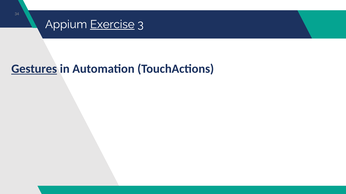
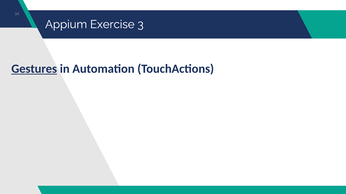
Exercise underline: present -> none (112, 24)
